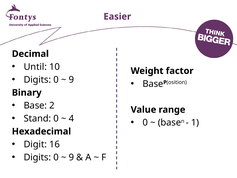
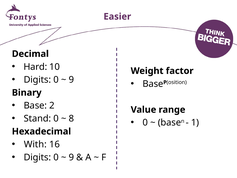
Until: Until -> Hard (35, 67)
4: 4 -> 8 (71, 118)
Digit: Digit -> With (35, 144)
